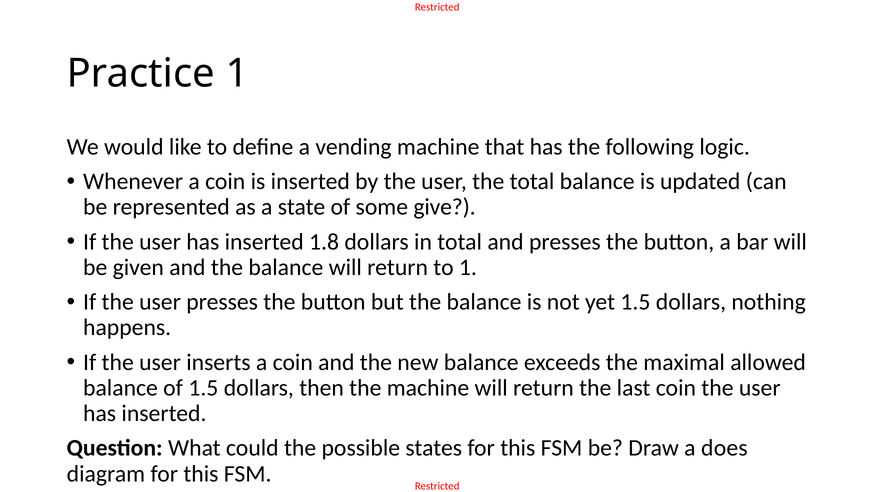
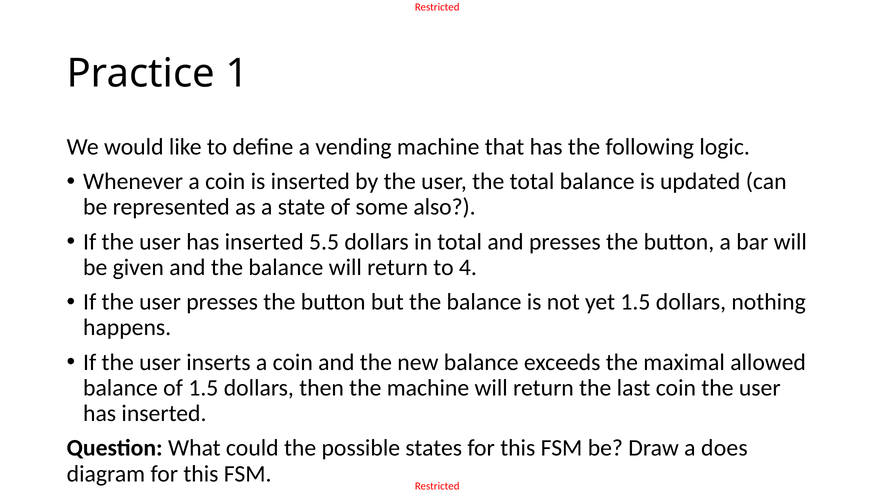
give: give -> also (445, 207)
1.8: 1.8 -> 5.5 (324, 242)
to 1: 1 -> 4 (468, 267)
